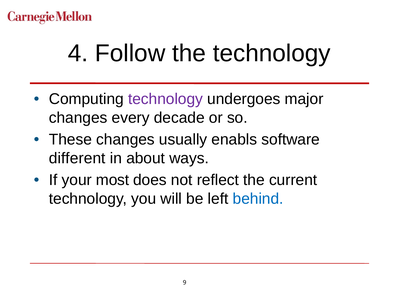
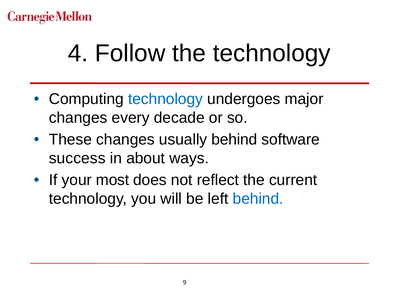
technology colour: purple -> blue (166, 99)
usually enabls: enabls -> behind (234, 139)
different: different -> success (77, 158)
